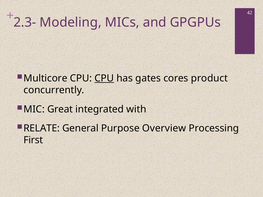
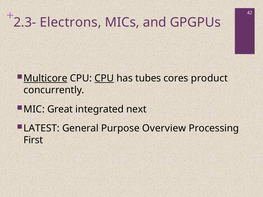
Modeling: Modeling -> Electrons (70, 22)
Multicore underline: none -> present (45, 78)
gates: gates -> tubes (148, 78)
with: with -> next (136, 109)
RELATE: RELATE -> LATEST (42, 128)
